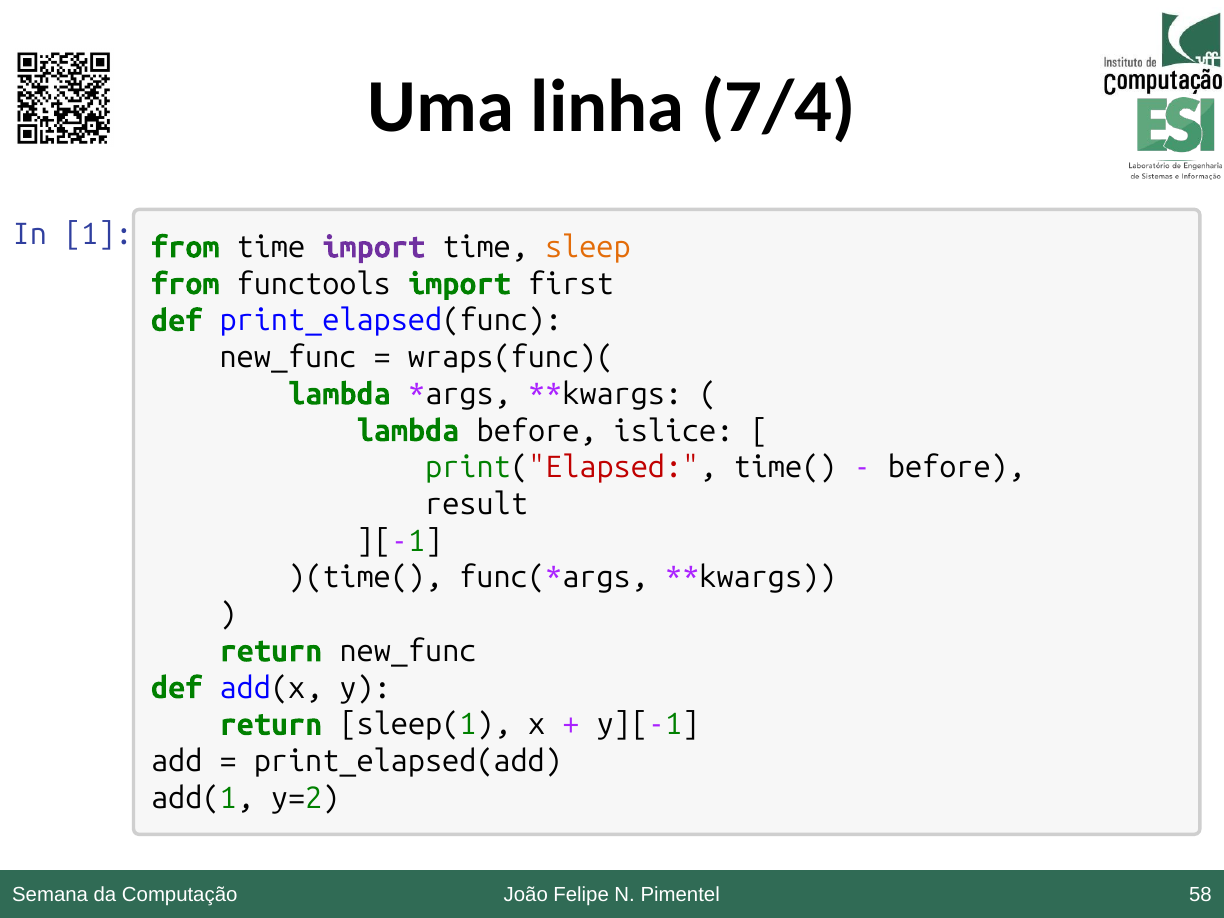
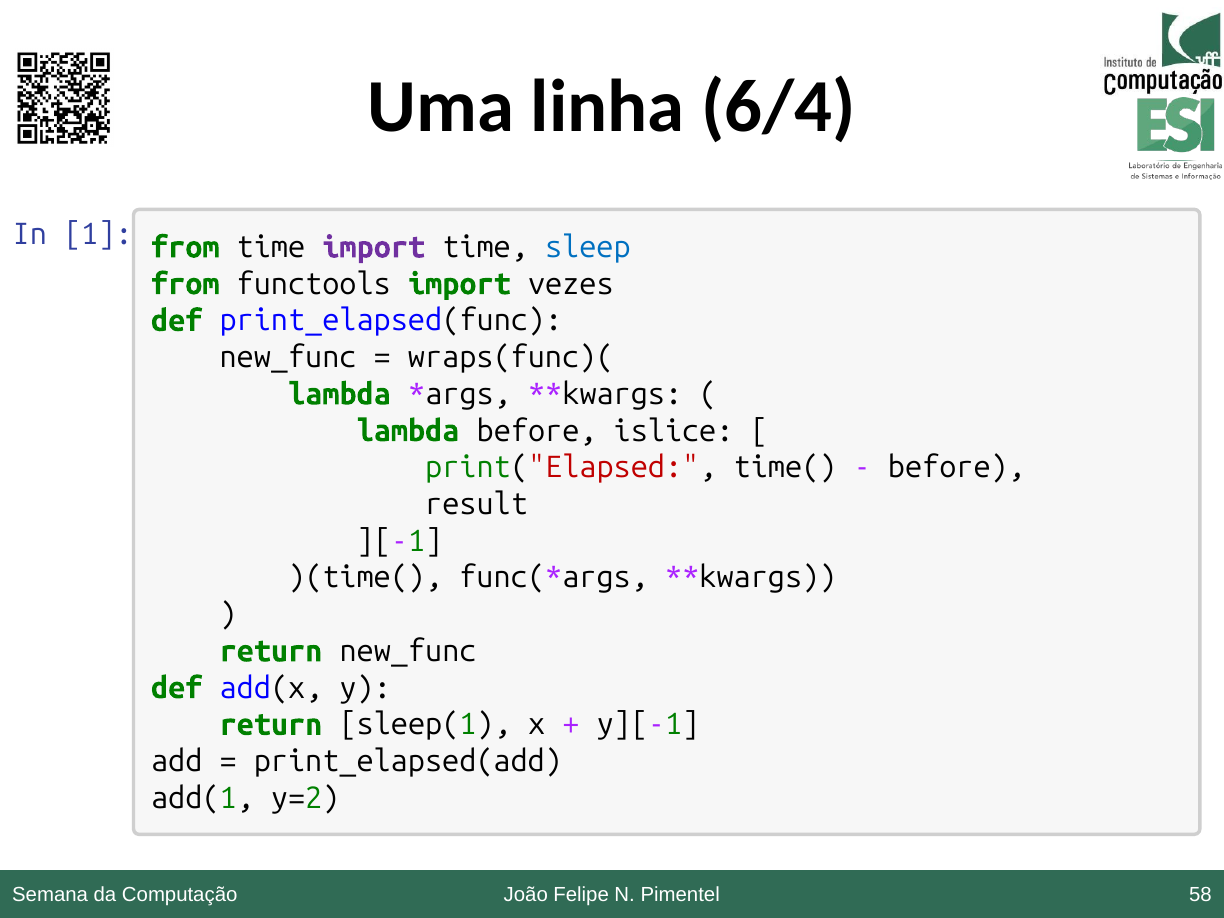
7/4: 7/4 -> 6/4 (779, 107)
sleep colour: orange -> blue (588, 247)
first: first -> vezes (571, 284)
